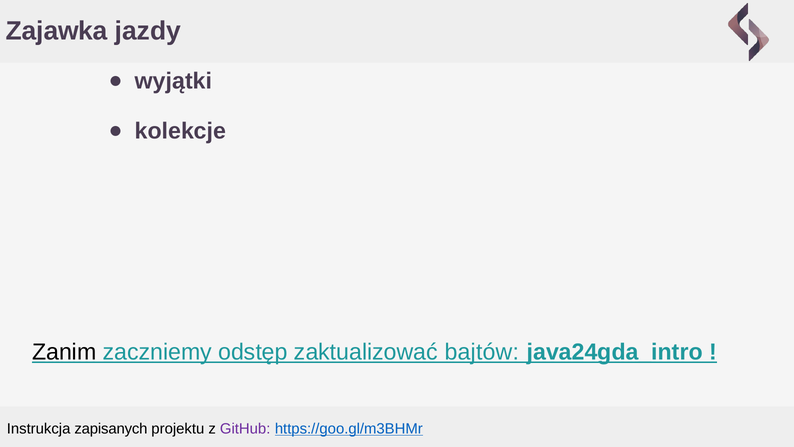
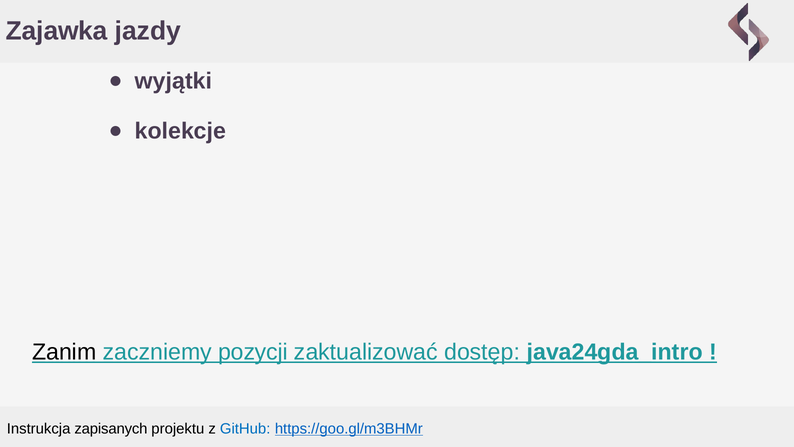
odstęp: odstęp -> pozycji (253, 352)
bajtów: bajtów -> dostęp (482, 352)
GitHub colour: purple -> blue (245, 428)
